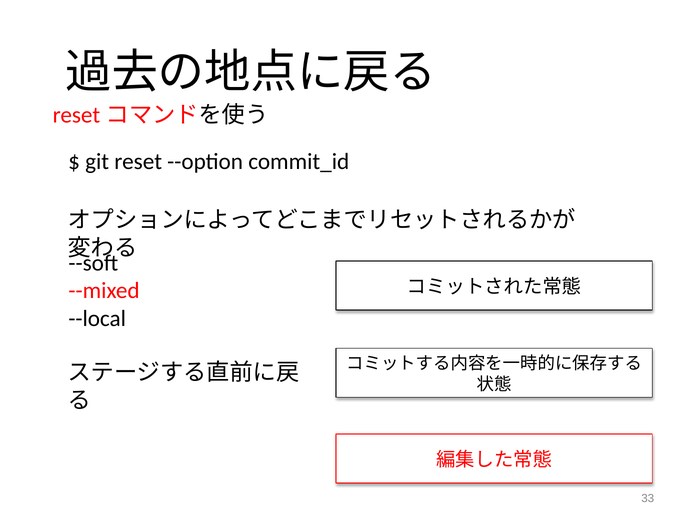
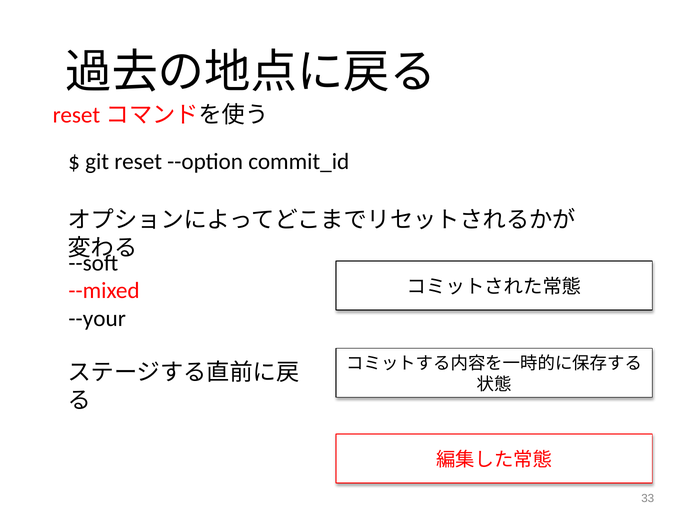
--local: --local -> --your (97, 319)
